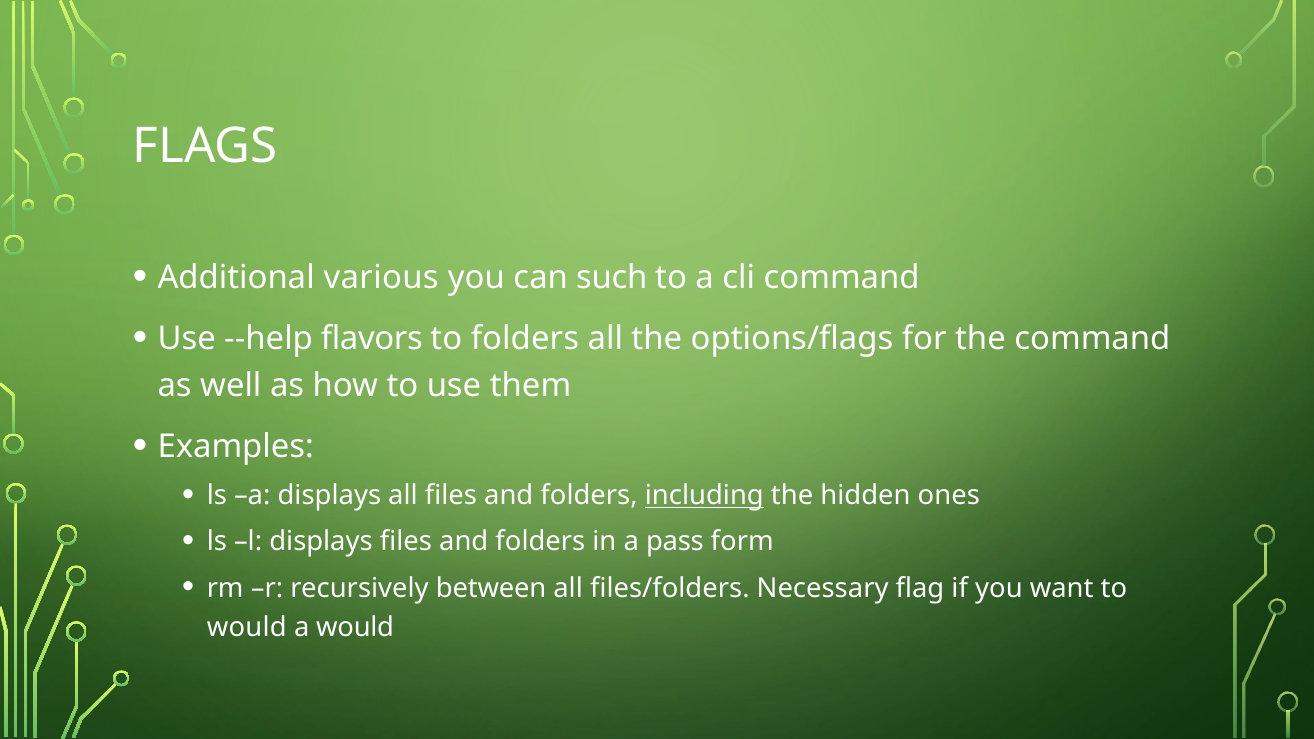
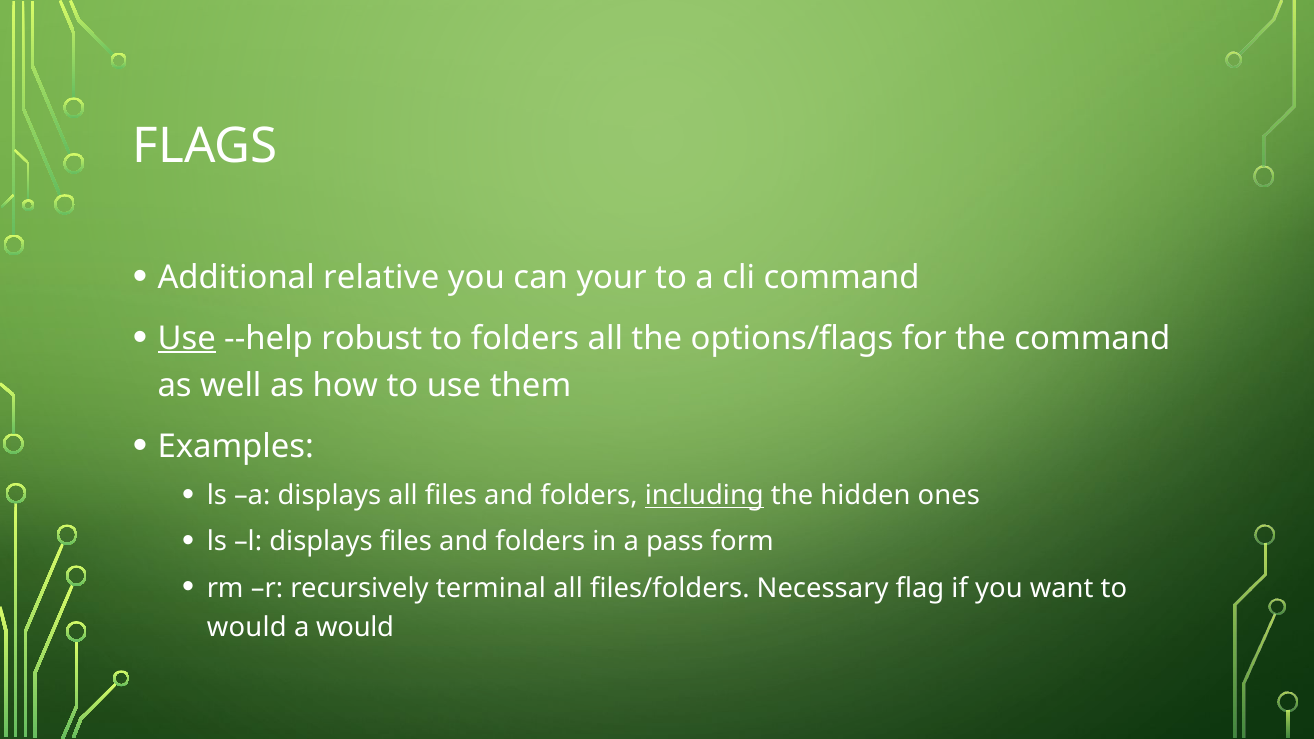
various: various -> relative (381, 277)
such: such -> your (612, 277)
Use underline: none -> present (187, 338)
flavors: flavors -> robust (372, 338)
between: between -> terminal (491, 588)
